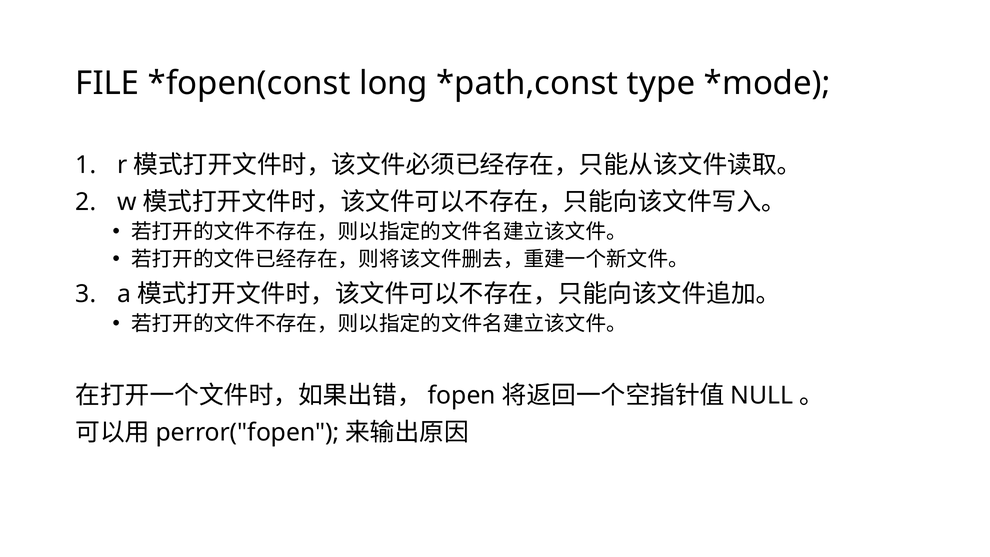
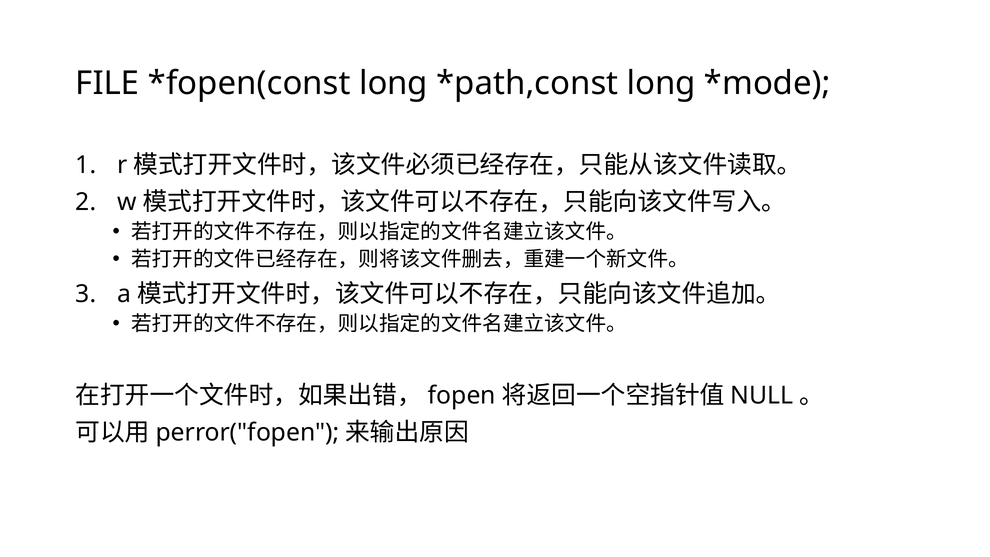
type: type -> long (661, 83)
